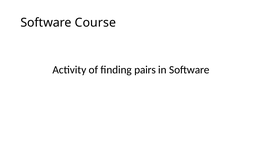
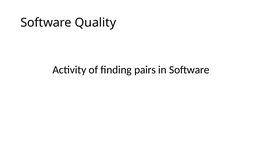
Course: Course -> Quality (95, 23)
